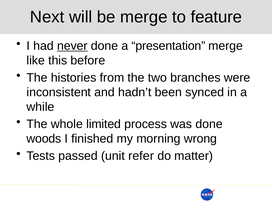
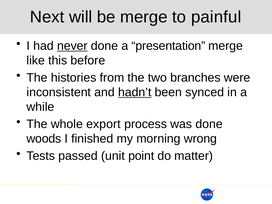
feature: feature -> painful (216, 17)
hadn’t underline: none -> present (135, 92)
limited: limited -> export (103, 124)
refer: refer -> point (141, 156)
